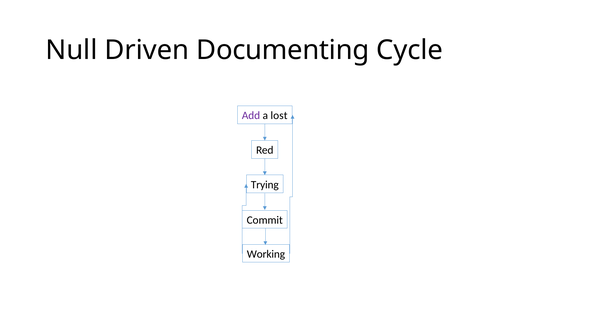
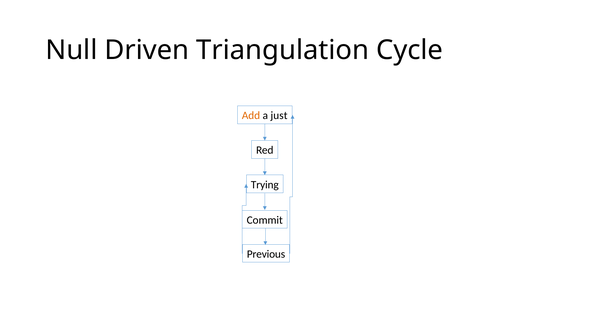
Documenting: Documenting -> Triangulation (283, 50)
Add colour: purple -> orange (251, 116)
lost: lost -> just (279, 116)
Working: Working -> Previous (266, 254)
